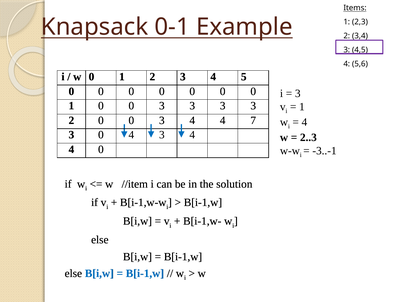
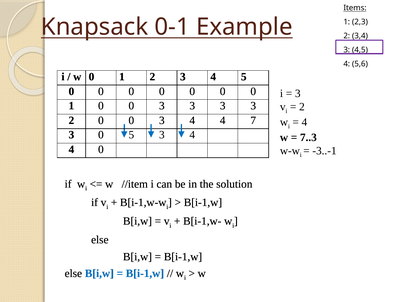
1: 1 -> 2 (302, 107)
4: 4 -> 5 (131, 135)
2..3: 2..3 -> 7..3 (308, 137)
